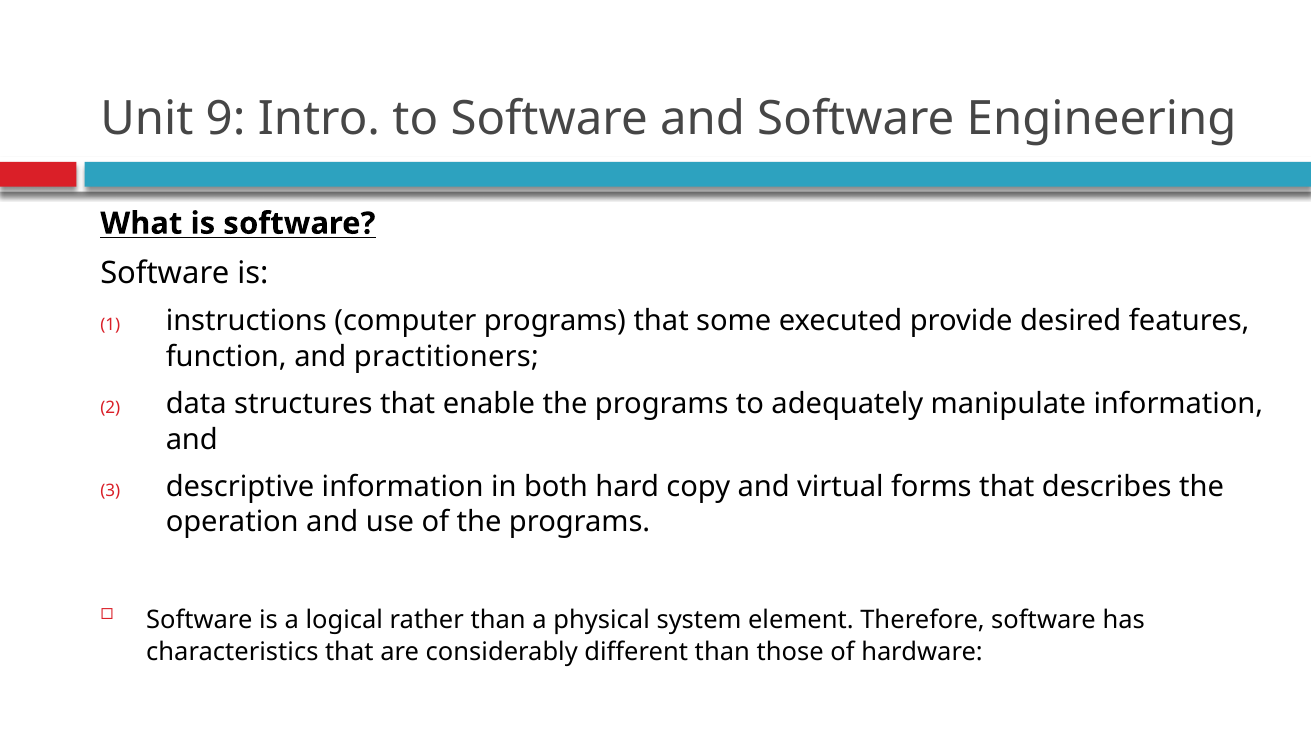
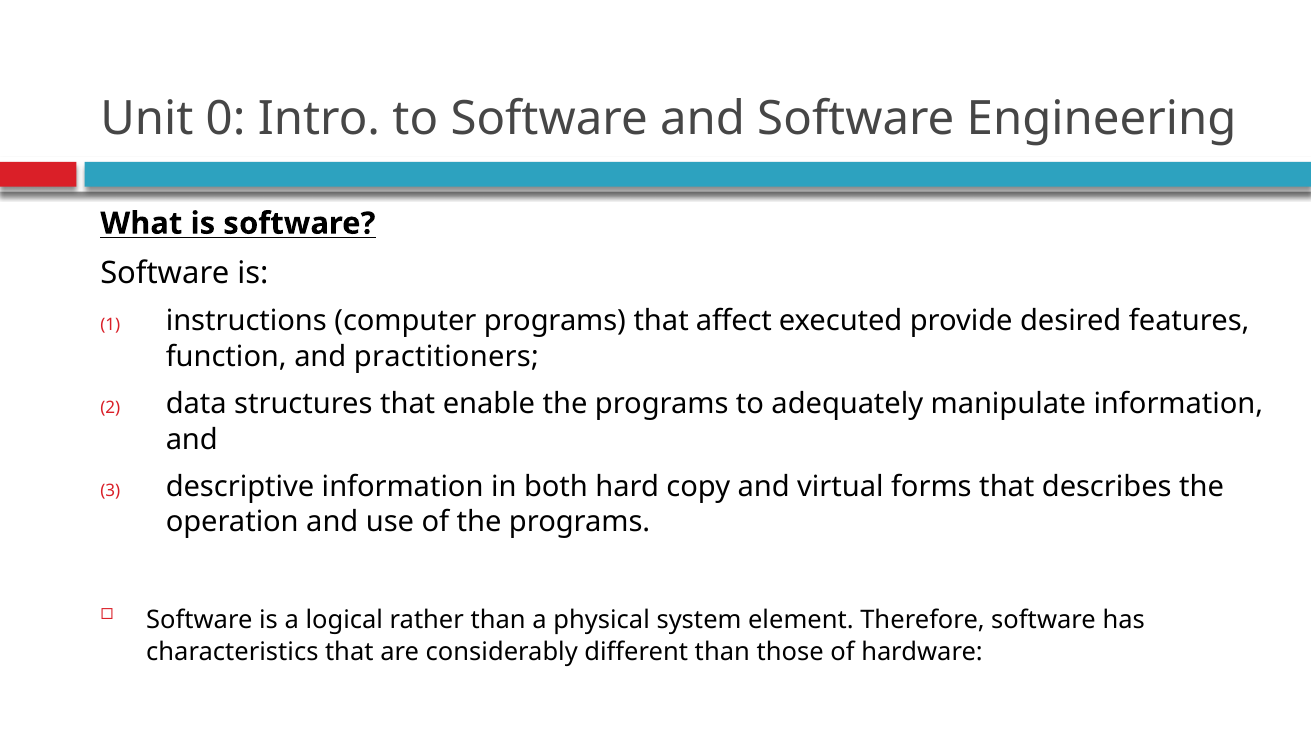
9: 9 -> 0 (226, 119)
some: some -> affect (734, 321)
